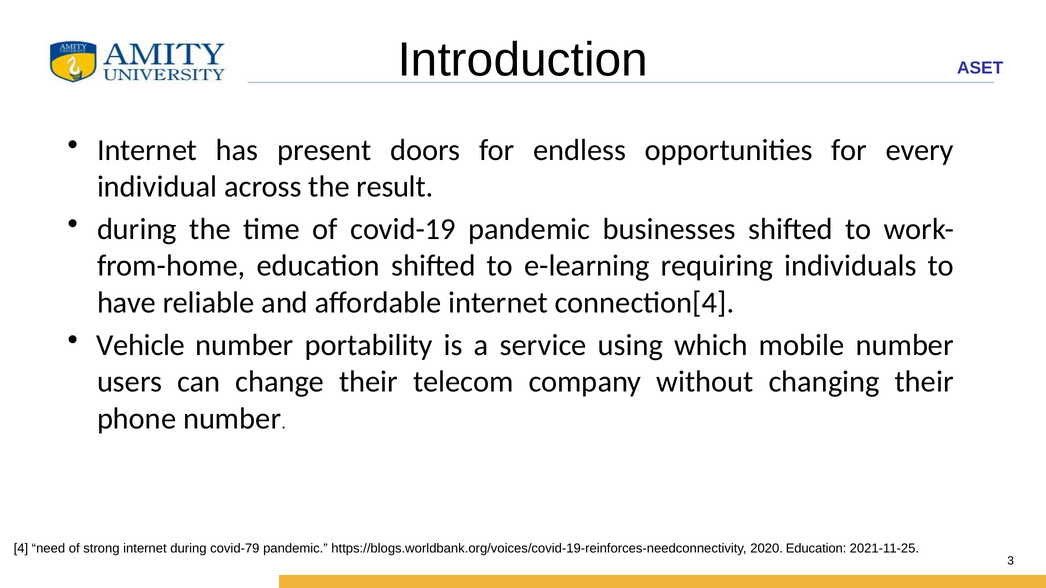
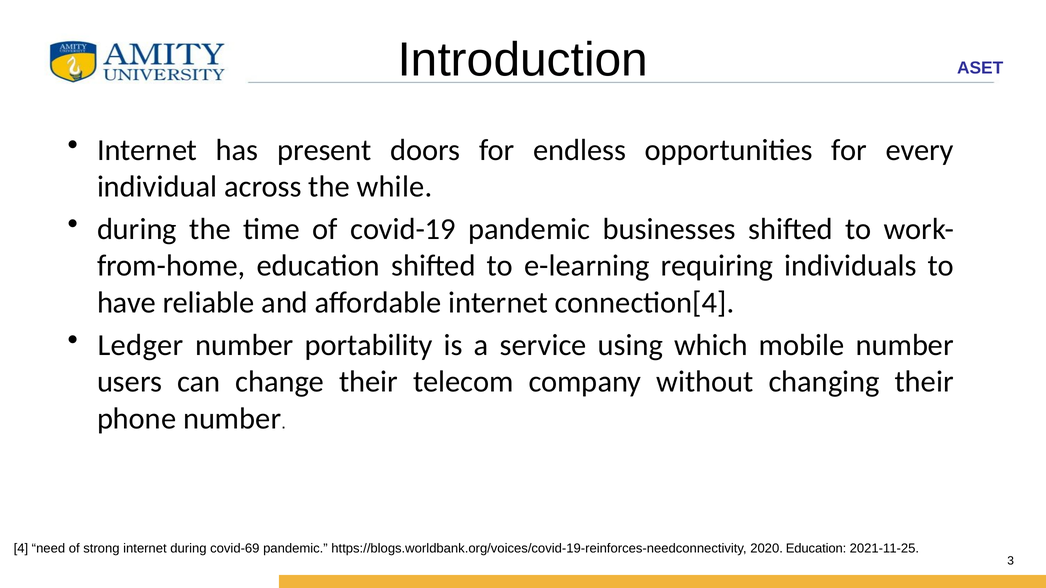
result: result -> while (395, 187)
Vehicle: Vehicle -> Ledger (140, 345)
covid-79: covid-79 -> covid-69 (235, 549)
